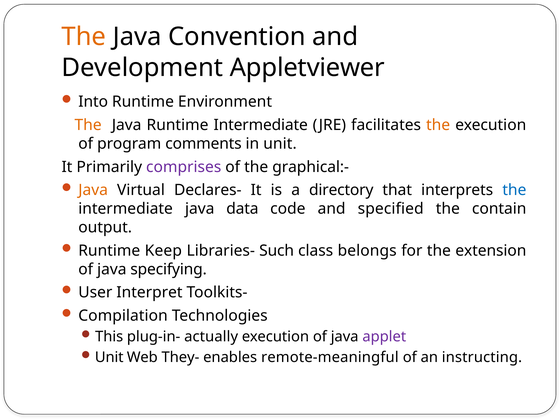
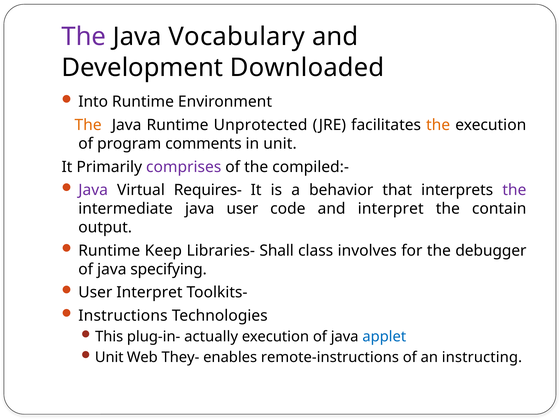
The colour: orange -> purple (84, 37)
Convention: Convention -> Vocabulary (237, 37)
Appletviewer: Appletviewer -> Downloaded (307, 68)
Runtime Intermediate: Intermediate -> Unprotected (261, 125)
graphical:-: graphical:- -> compiled:- (311, 167)
Java colour: orange -> purple (93, 190)
Declares-: Declares- -> Requires- (208, 190)
directory: directory -> behavior (341, 190)
the colour: blue -> purple (514, 190)
java data: data -> user (242, 209)
and specified: specified -> interpret (391, 209)
Such: Such -> Shall (277, 251)
belongs: belongs -> involves (367, 251)
extension: extension -> debugger (491, 251)
Compilation: Compilation -> Instructions (123, 316)
applet colour: purple -> blue (384, 337)
remote-meaningful: remote-meaningful -> remote-instructions (330, 357)
